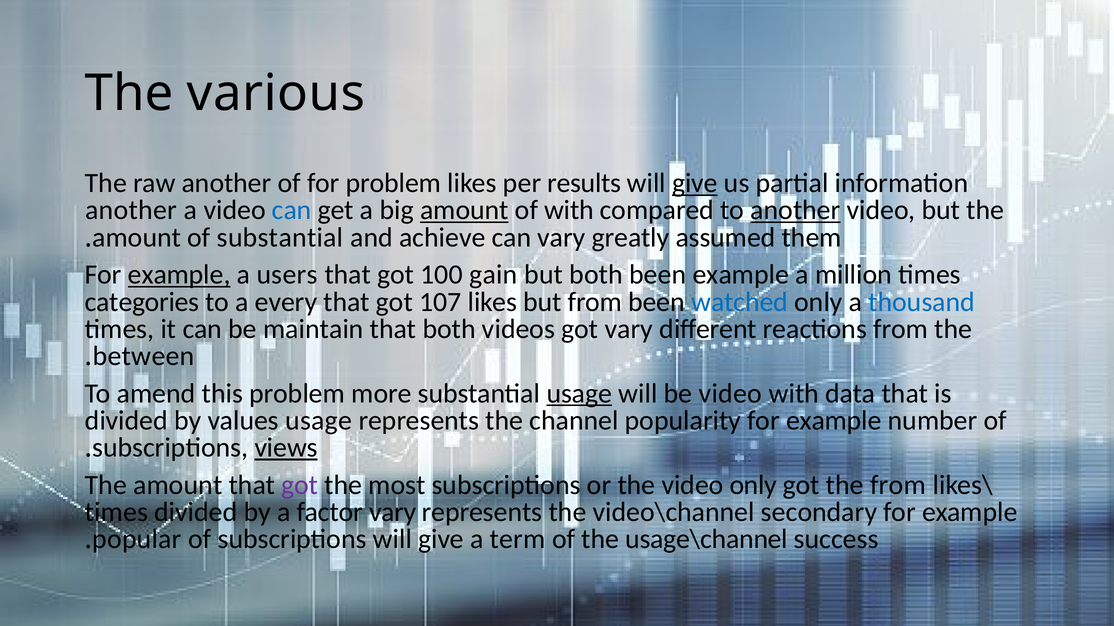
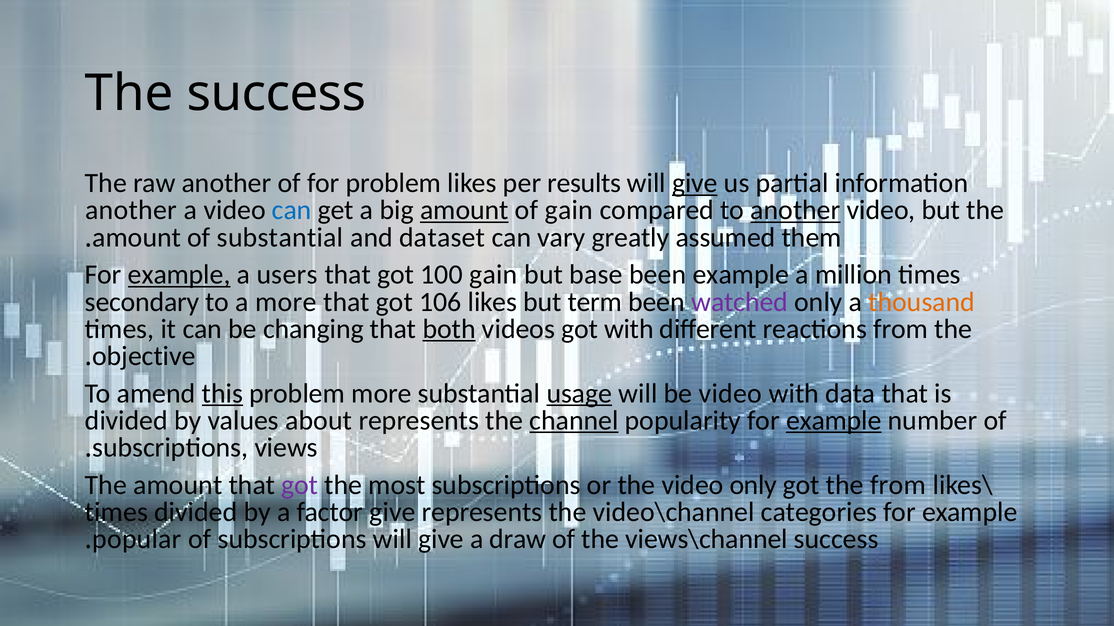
The various: various -> success (277, 94)
of with: with -> gain (569, 211)
achieve: achieve -> dataset (442, 238)
but both: both -> base (596, 275)
categories: categories -> secondary (142, 302)
a every: every -> more (286, 302)
107: 107 -> 106 (440, 302)
but from: from -> term (595, 302)
watched colour: blue -> purple (740, 302)
thousand colour: blue -> orange (922, 302)
maintain: maintain -> changing (313, 329)
both underline: none -> present (449, 329)
got vary: vary -> with (629, 329)
between: between -> objective (144, 356)
this underline: none -> present (222, 394)
values usage: usage -> about (319, 421)
channel underline: none -> present (574, 421)
example underline: none -> present (834, 421)
views underline: present -> none (286, 448)
factor vary: vary -> give (393, 512)
secondary: secondary -> categories (819, 512)
term: term -> draw (518, 540)
usage\channel: usage\channel -> views\channel (707, 540)
